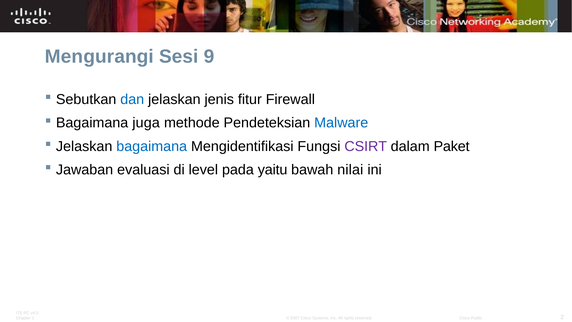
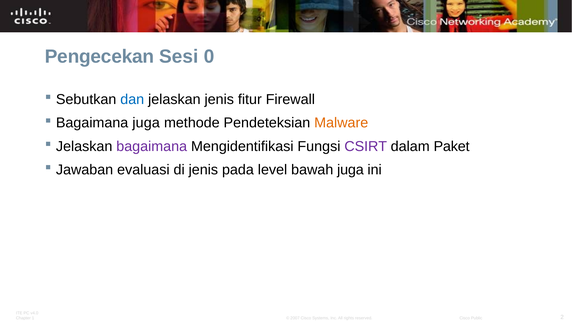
Mengurangi: Mengurangi -> Pengecekan (100, 56)
9: 9 -> 0 (209, 56)
Malware colour: blue -> orange (341, 123)
bagaimana colour: blue -> purple (152, 146)
di level: level -> jenis (203, 170)
yaitu: yaitu -> level (273, 170)
bawah nilai: nilai -> juga (350, 170)
